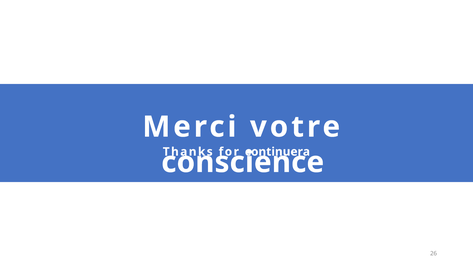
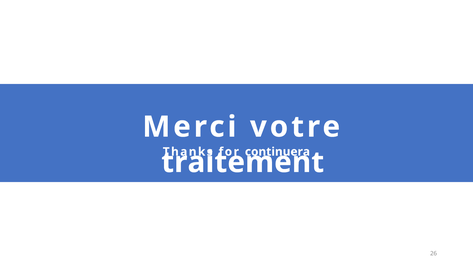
conscience: conscience -> traitement (243, 162)
